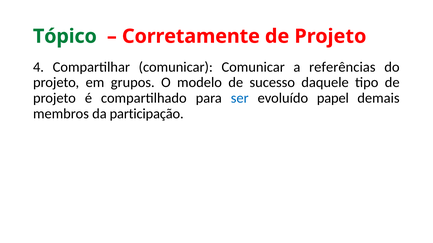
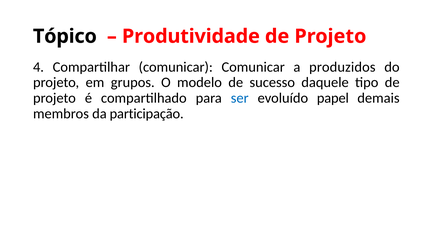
Tópico colour: green -> black (65, 36)
Corretamente: Corretamente -> Produtividade (191, 36)
referências: referências -> produzidos (342, 67)
